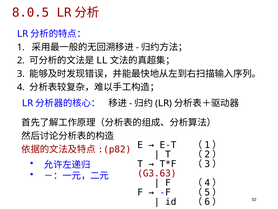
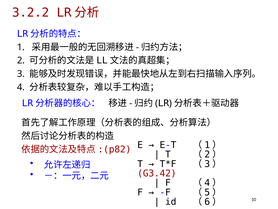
8.0.5: 8.0.5 -> 3.2.2 (31, 13)
G3.63: G3.63 -> G3.42 (157, 173)
